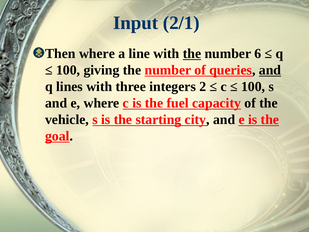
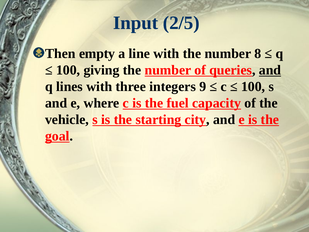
2/1: 2/1 -> 2/5 (181, 23)
Then where: where -> empty (97, 54)
the underline: present -> none (192, 54)
6: 6 -> 8 (258, 54)
2: 2 -> 9 (203, 87)
